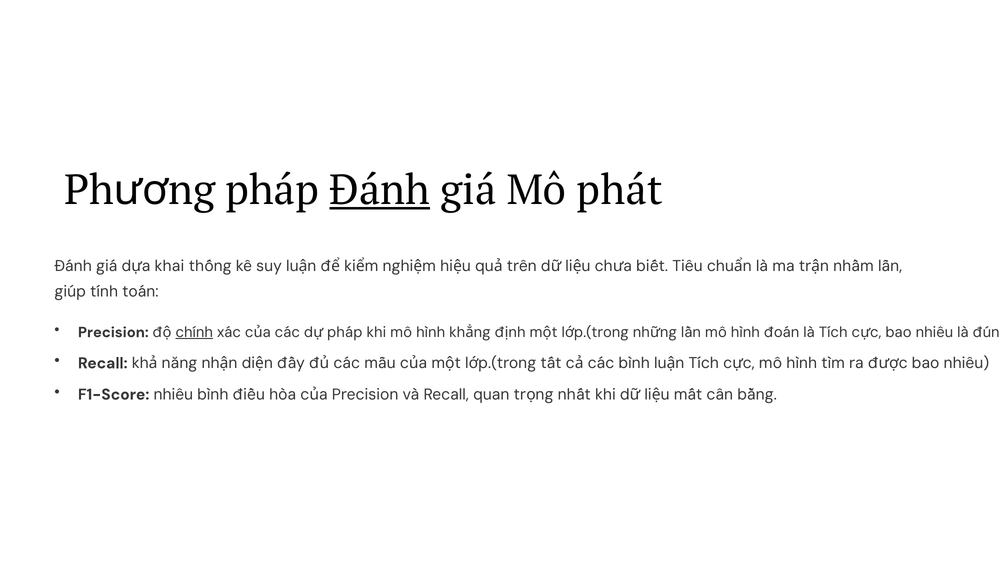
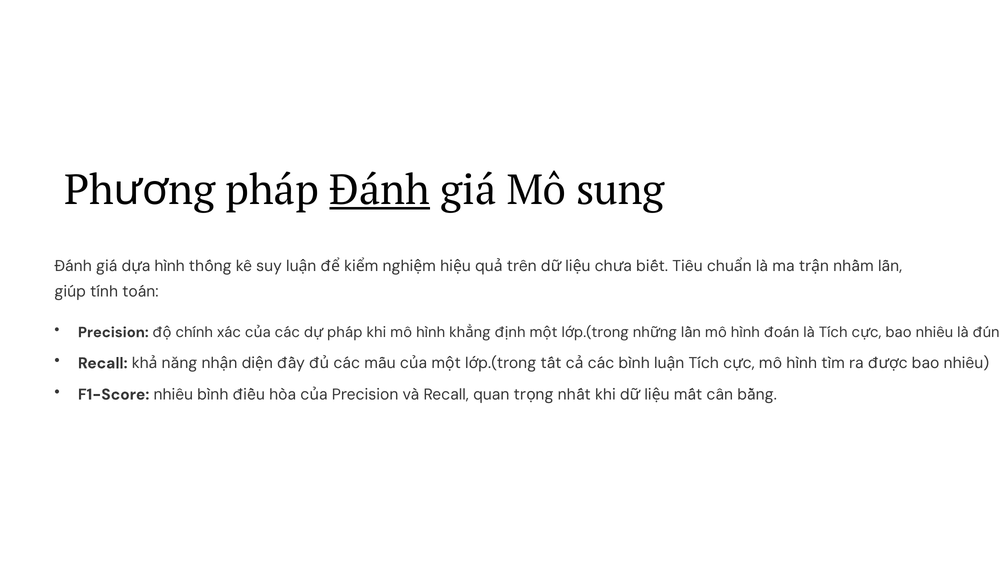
phát: phát -> sung (620, 190)
khai: khai -> hình (170, 266)
chính underline: present -> none (194, 332)
